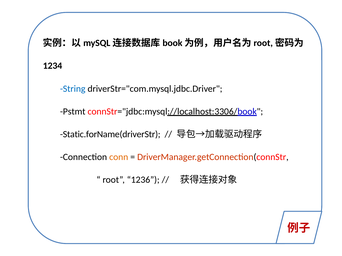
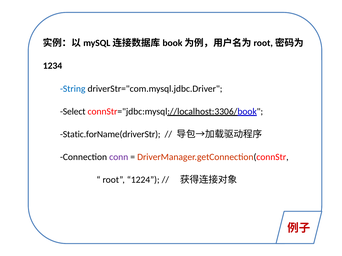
Pstmt: Pstmt -> Select (73, 112)
conn colour: orange -> purple (119, 157)
1236: 1236 -> 1224 (143, 180)
